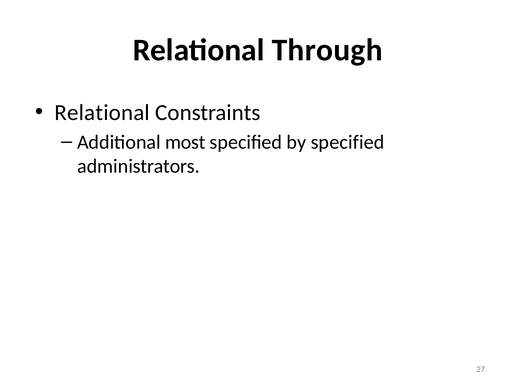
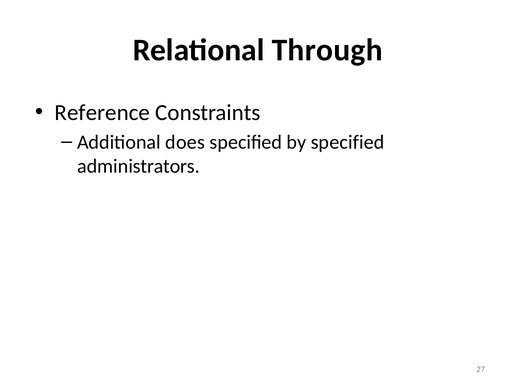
Relational: Relational -> Reference (102, 112)
most: most -> does (185, 142)
